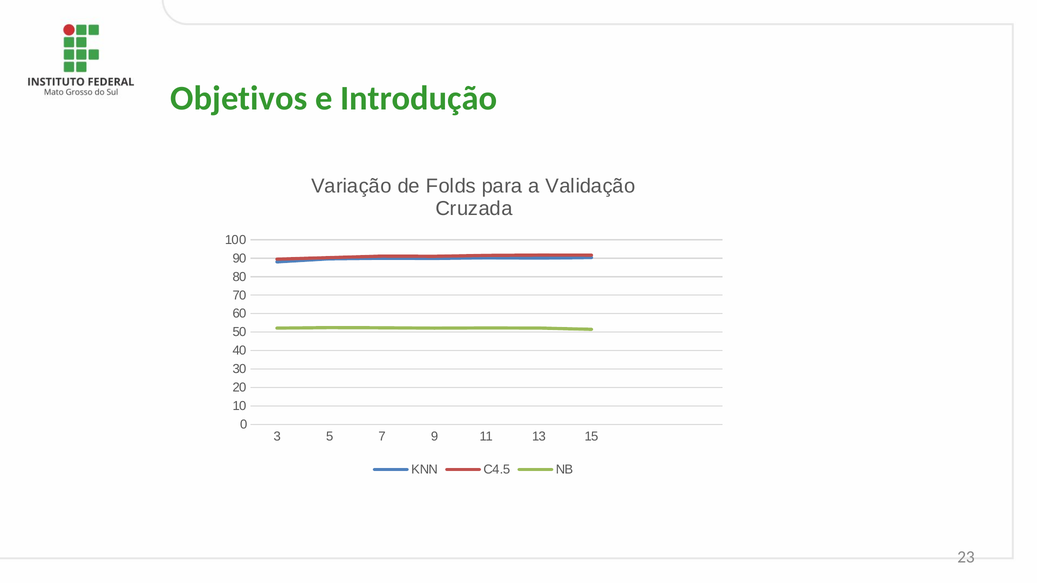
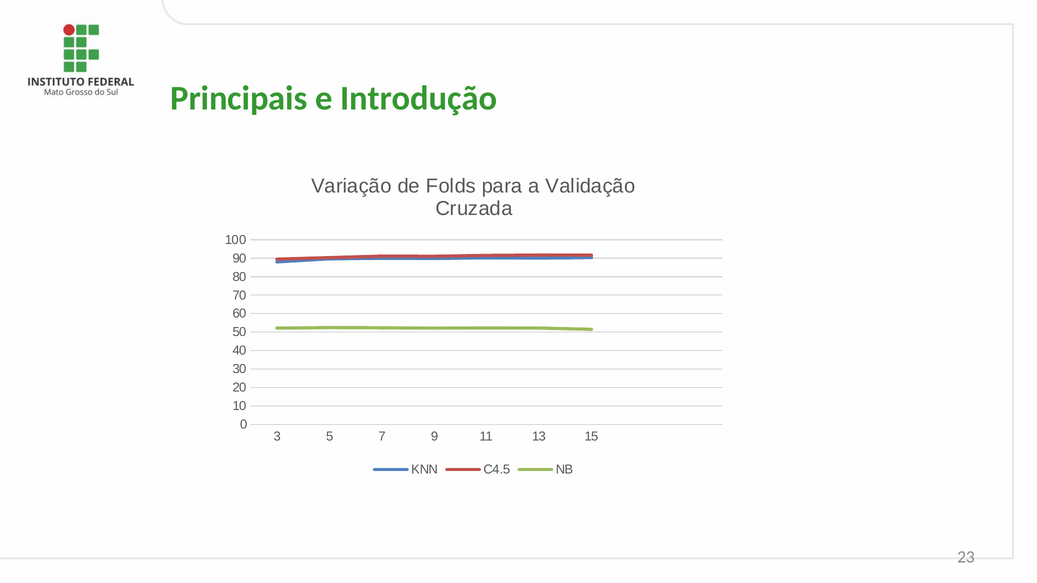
Objetivos: Objetivos -> Principais (239, 98)
